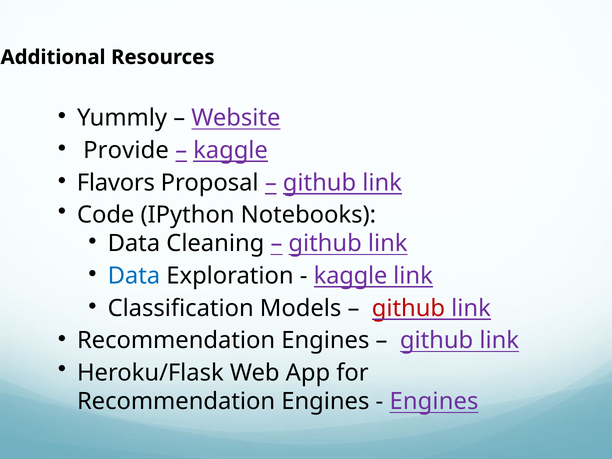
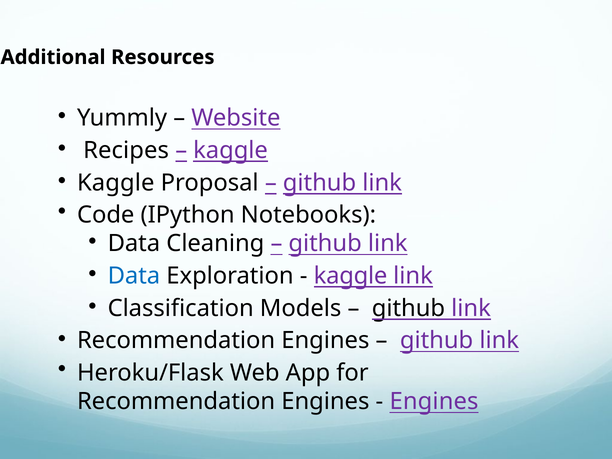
Provide: Provide -> Recipes (126, 150)
Flavors: Flavors -> Kaggle (116, 183)
github colour: red -> black (408, 308)
